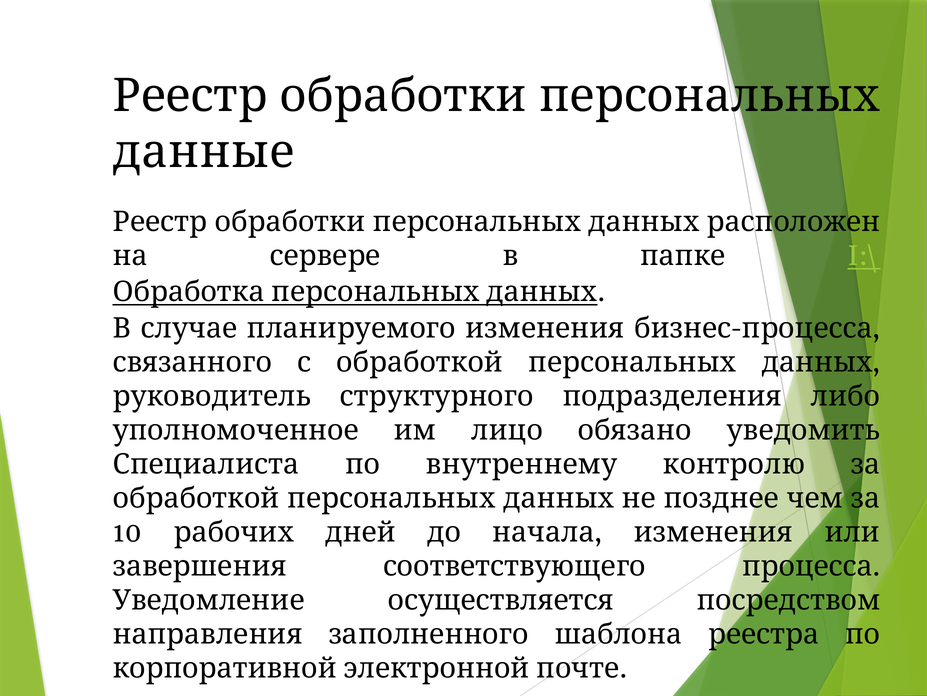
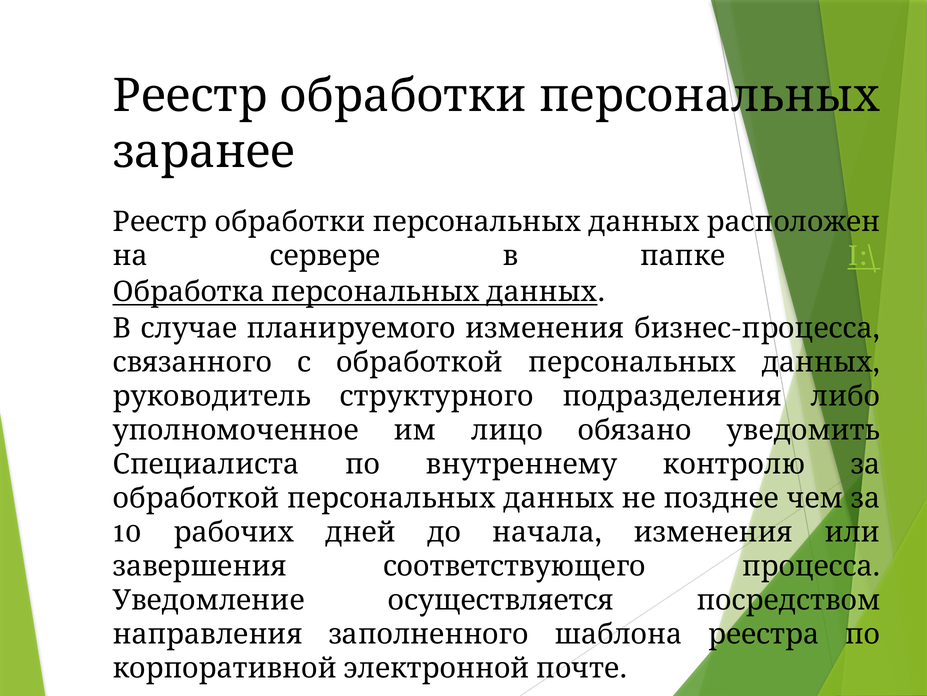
данные: данные -> заранее (204, 152)
